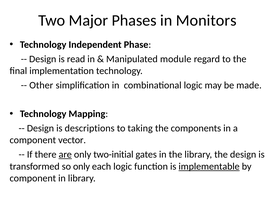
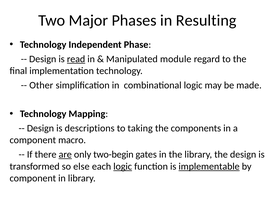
Monitors: Monitors -> Resulting (206, 20)
read underline: none -> present (76, 59)
vector: vector -> macro (72, 140)
two-initial: two-initial -> two-begin (113, 155)
so only: only -> else (81, 167)
logic underline: none -> present (123, 167)
